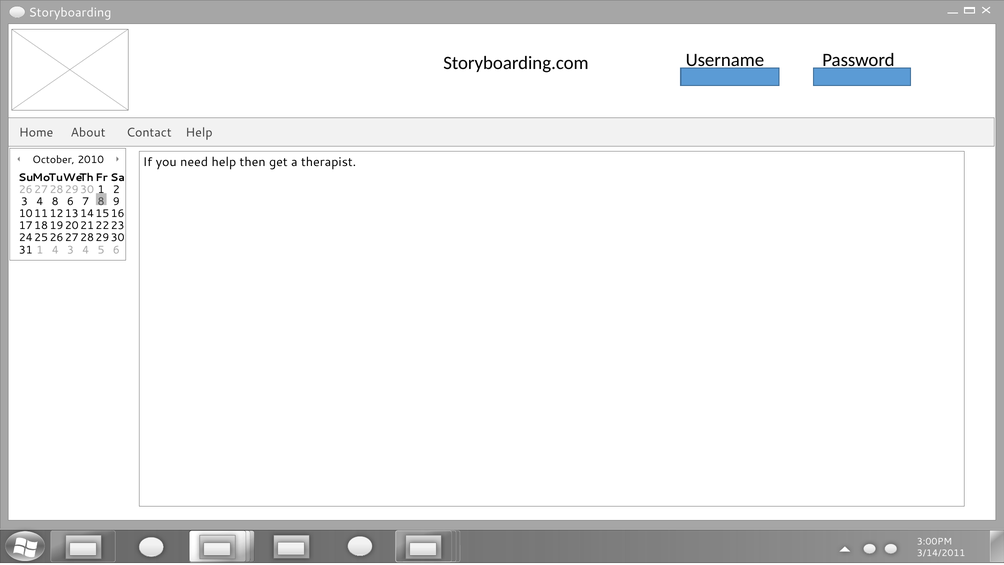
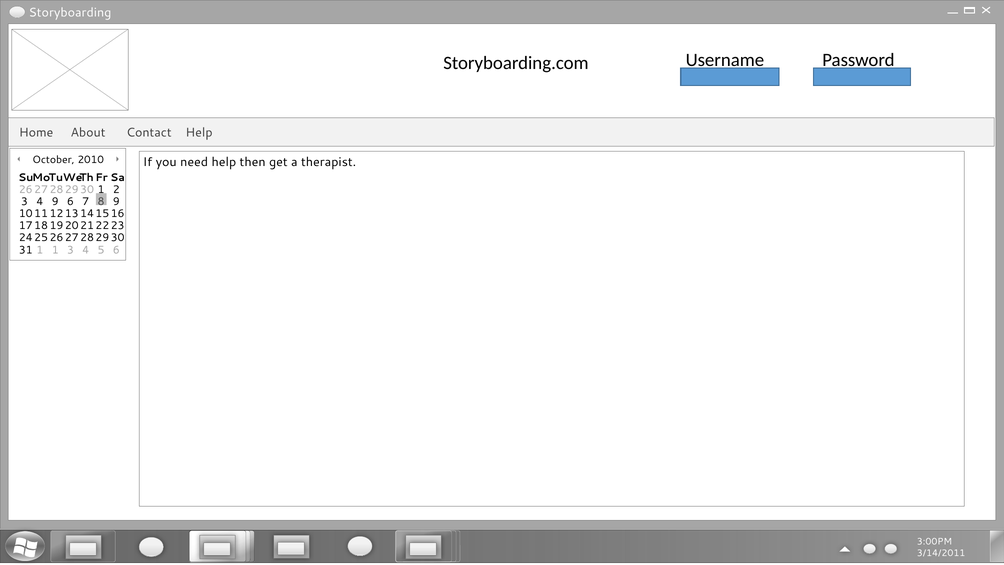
4 8: 8 -> 9 (55, 202)
1 4: 4 -> 1 (55, 250)
